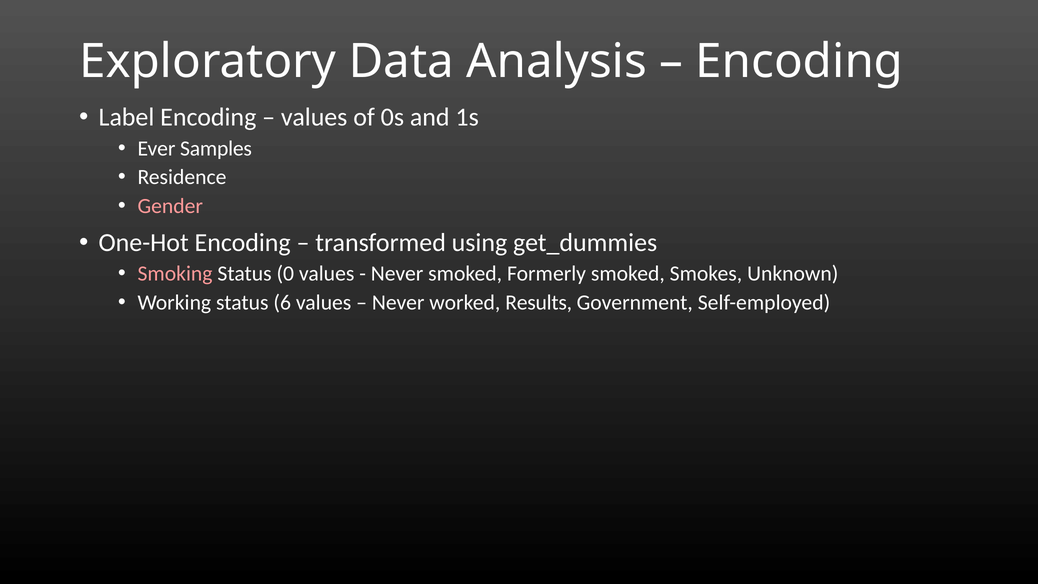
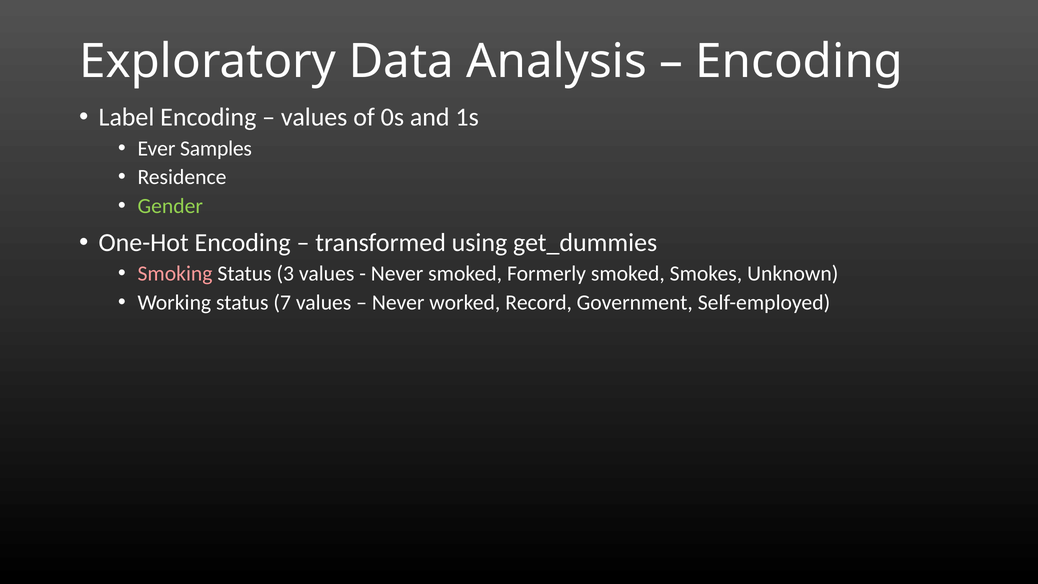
Gender colour: pink -> light green (170, 206)
0: 0 -> 3 (285, 274)
6: 6 -> 7 (282, 302)
Results: Results -> Record (539, 302)
